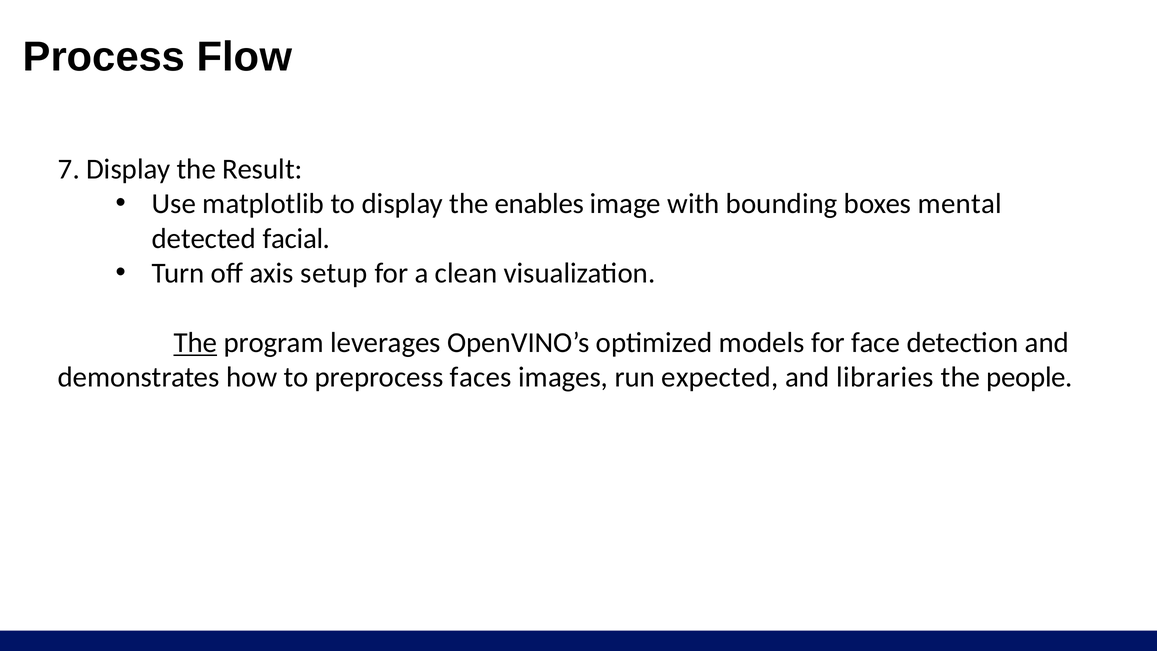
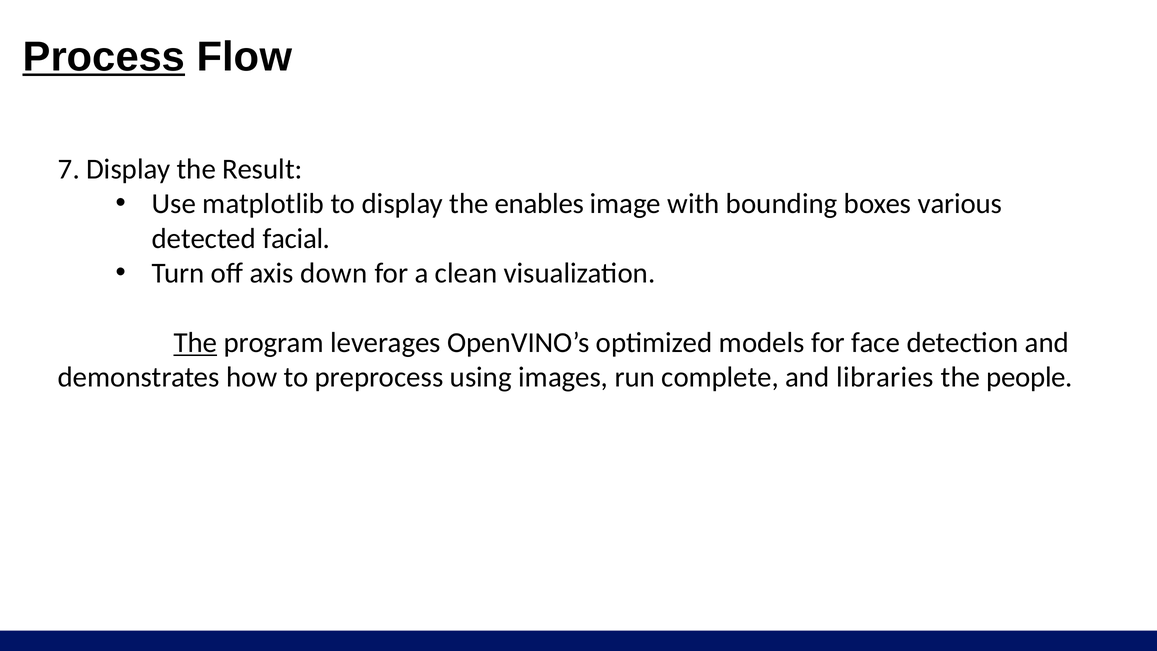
Process underline: none -> present (104, 57)
mental: mental -> various (960, 204)
setup: setup -> down (334, 273)
faces: faces -> using (481, 377)
expected: expected -> complete (720, 377)
